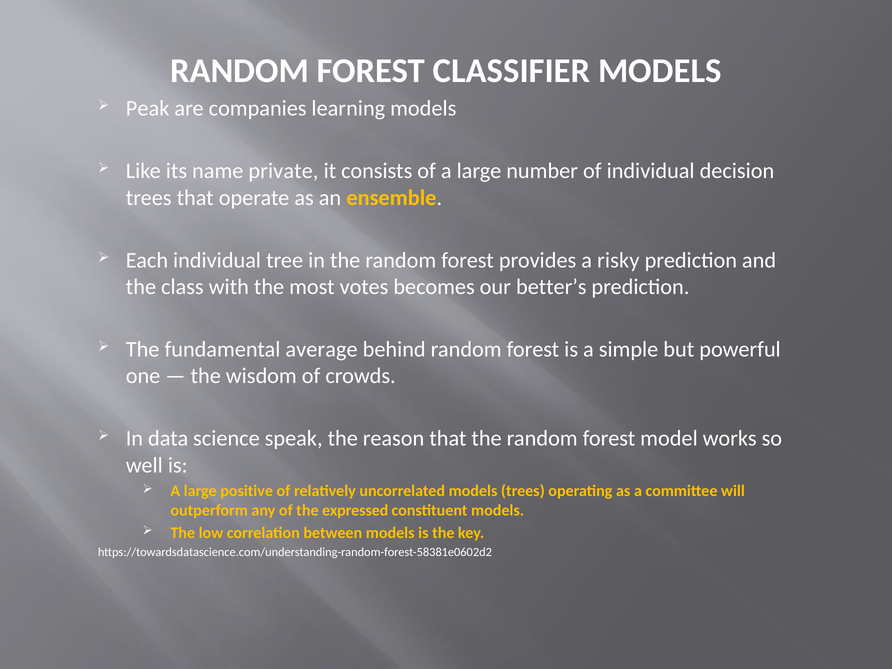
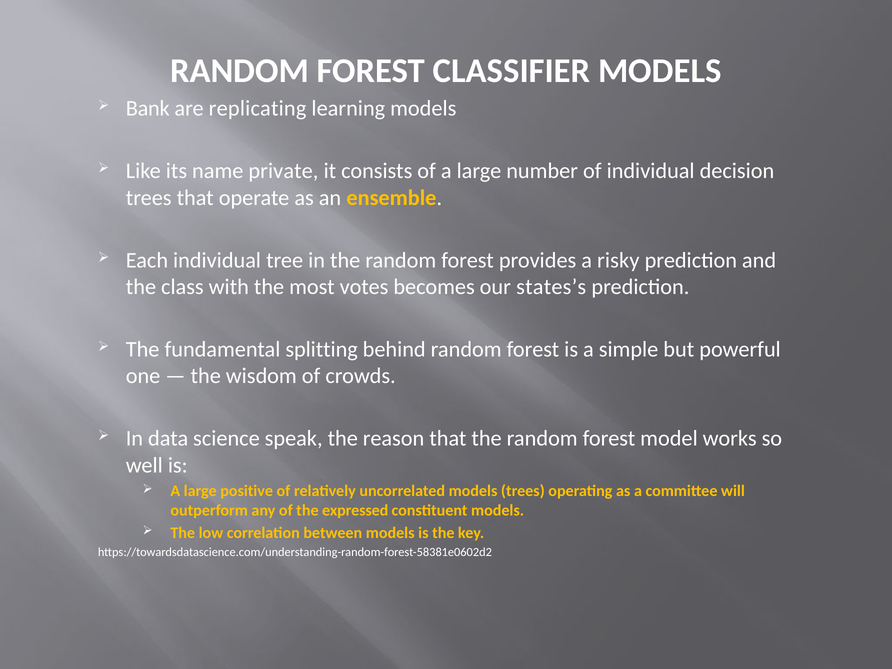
Peak: Peak -> Bank (148, 109)
companies: companies -> replicating (258, 109)
better’s: better’s -> states’s (551, 287)
average: average -> splitting (322, 349)
